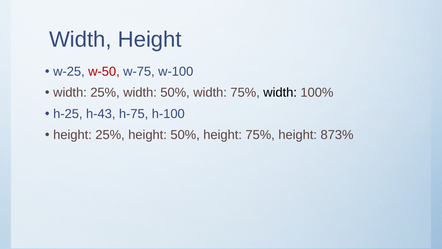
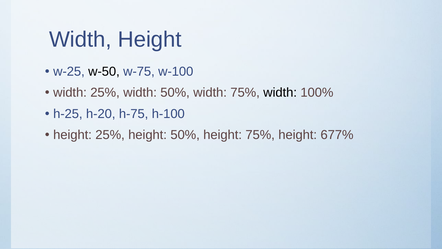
w-50 colour: red -> black (104, 71)
h-43: h-43 -> h-20 (101, 114)
873%: 873% -> 677% (337, 135)
